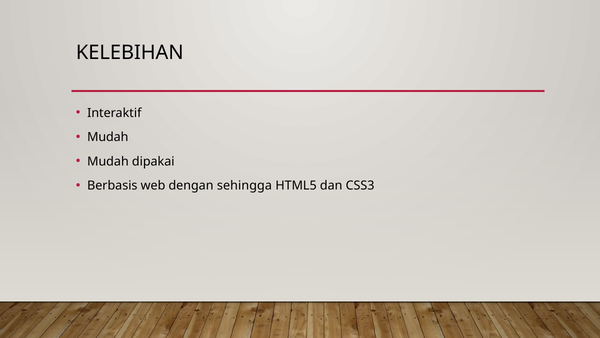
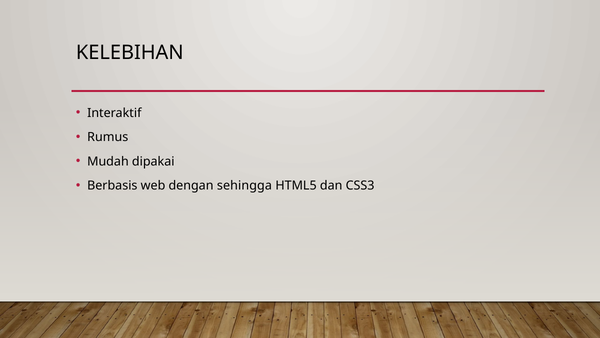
Mudah: Mudah -> Rumus (108, 137)
